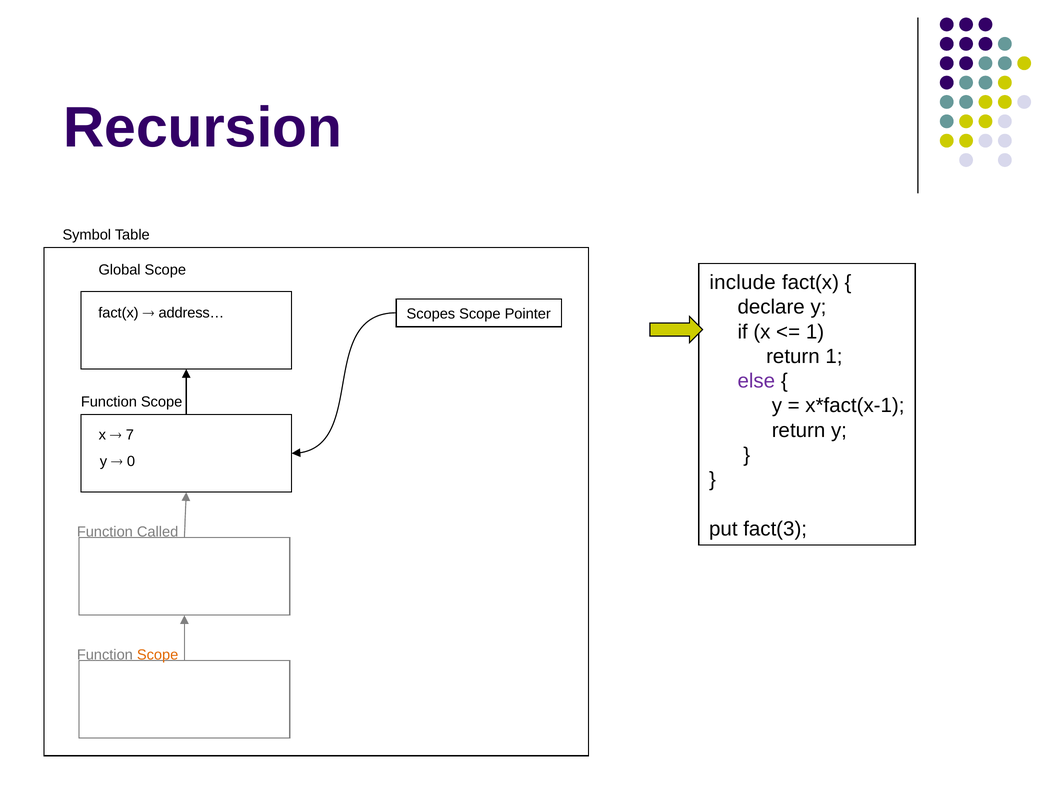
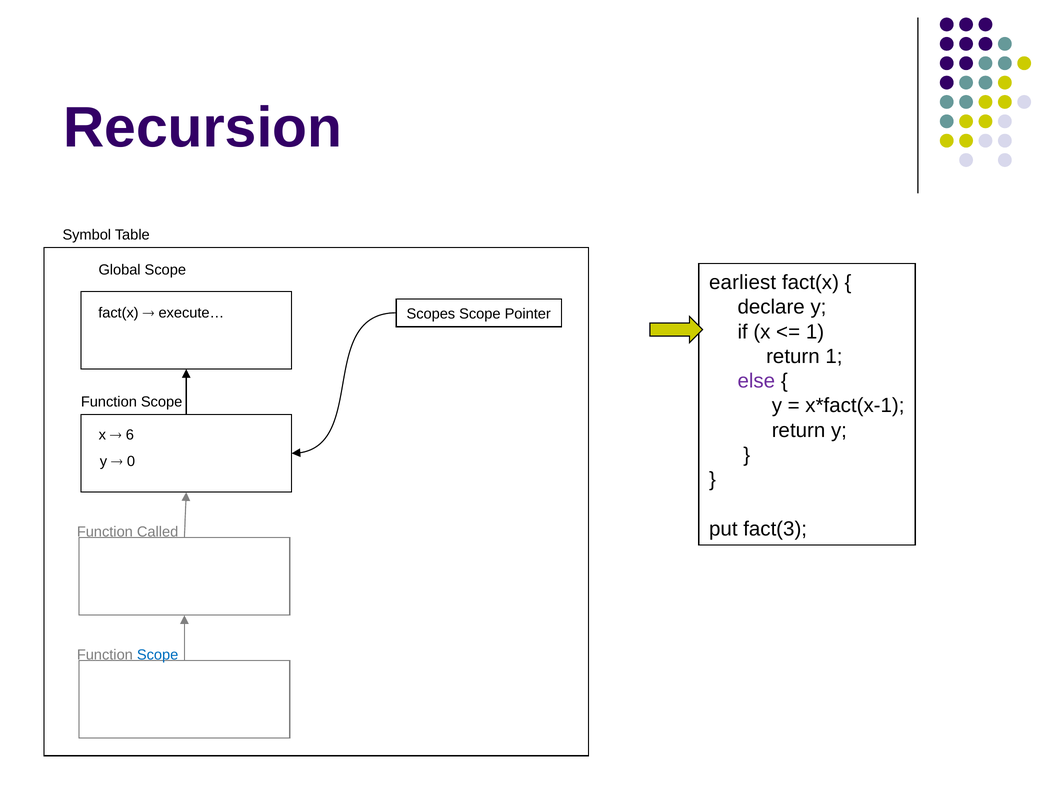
include: include -> earliest (743, 282)
address…: address… -> execute… (191, 313)
7: 7 -> 6 (130, 435)
Scope colour: orange -> blue (158, 654)
